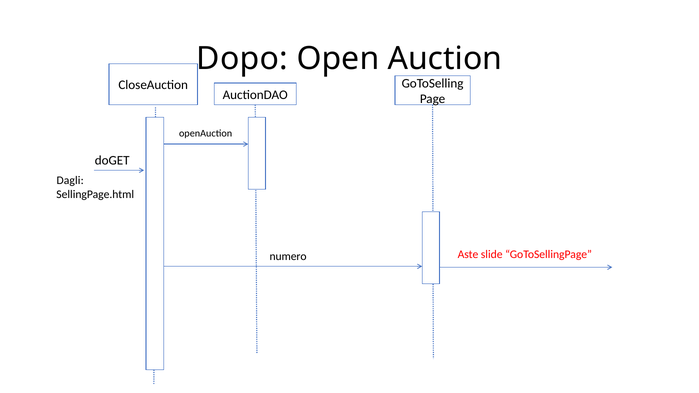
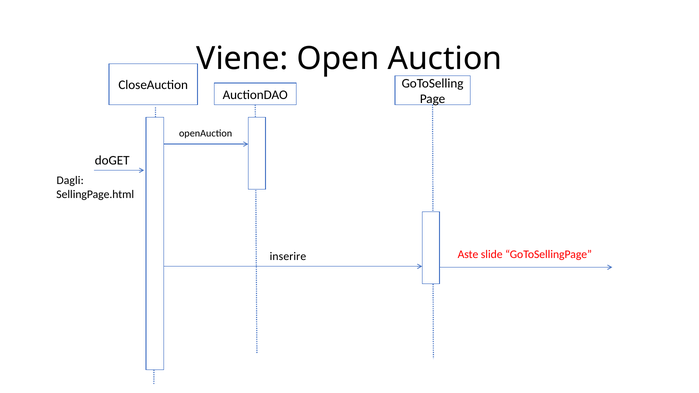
Dopo: Dopo -> Viene (242, 59)
numero: numero -> inserire (288, 257)
